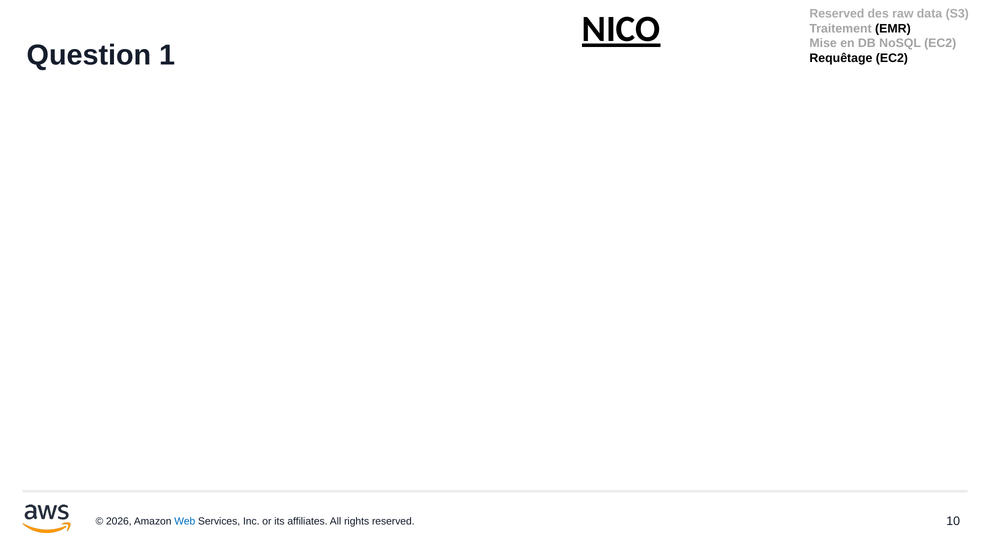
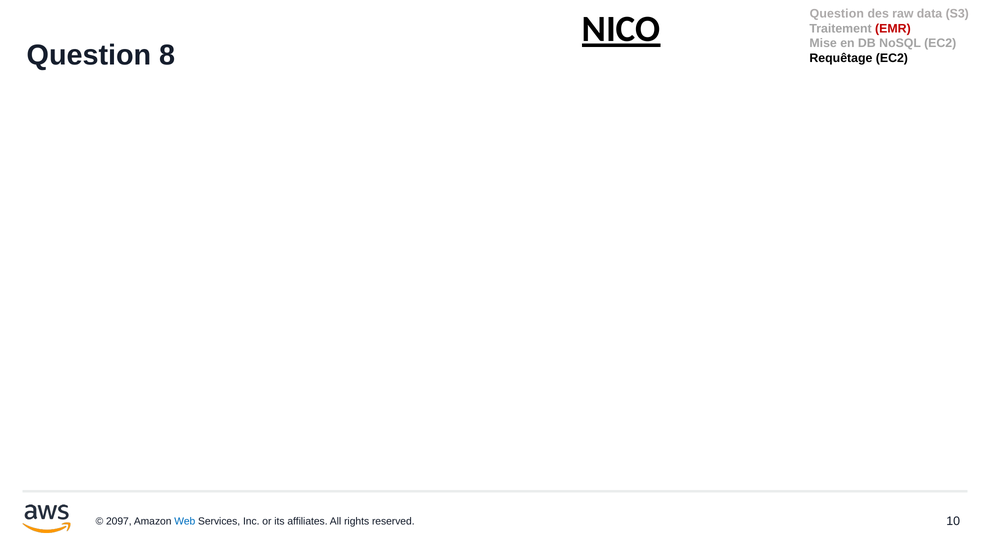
Reserved: Reserved -> Question (837, 14)
EMR colour: black -> red (893, 29)
1: 1 -> 8 (167, 55)
2026: 2026 -> 2097 (119, 521)
